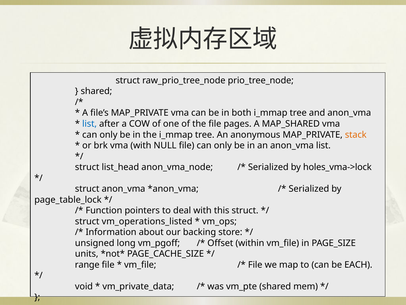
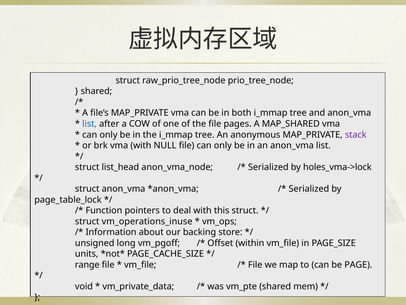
stack colour: orange -> purple (356, 134)
vm_operations_listed: vm_operations_listed -> vm_operations_inuse (147, 221)
EACH: EACH -> PAGE (358, 264)
